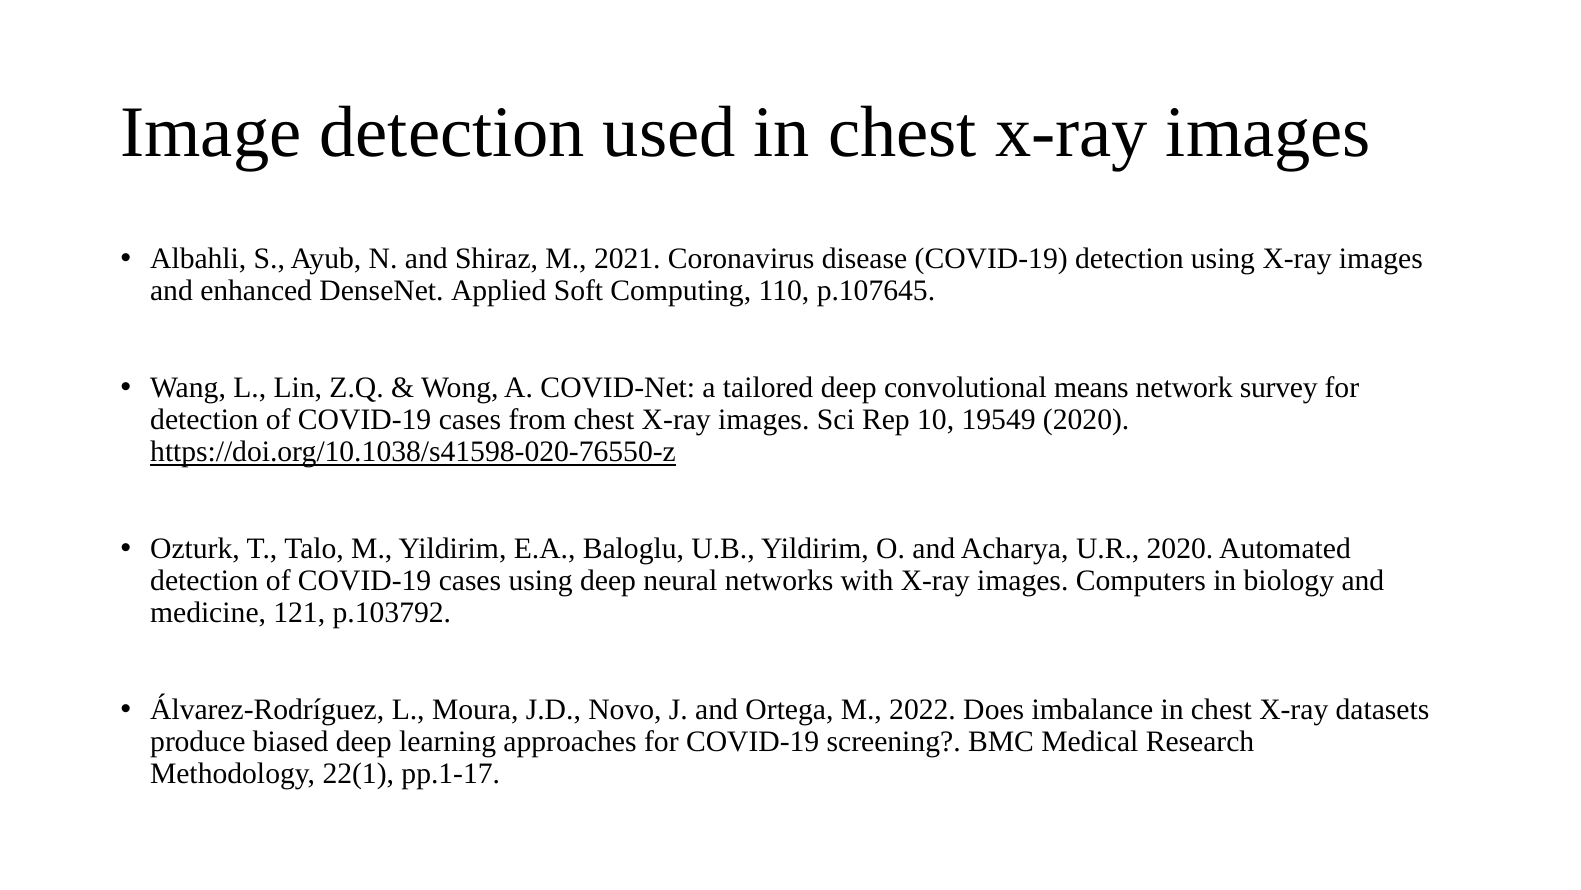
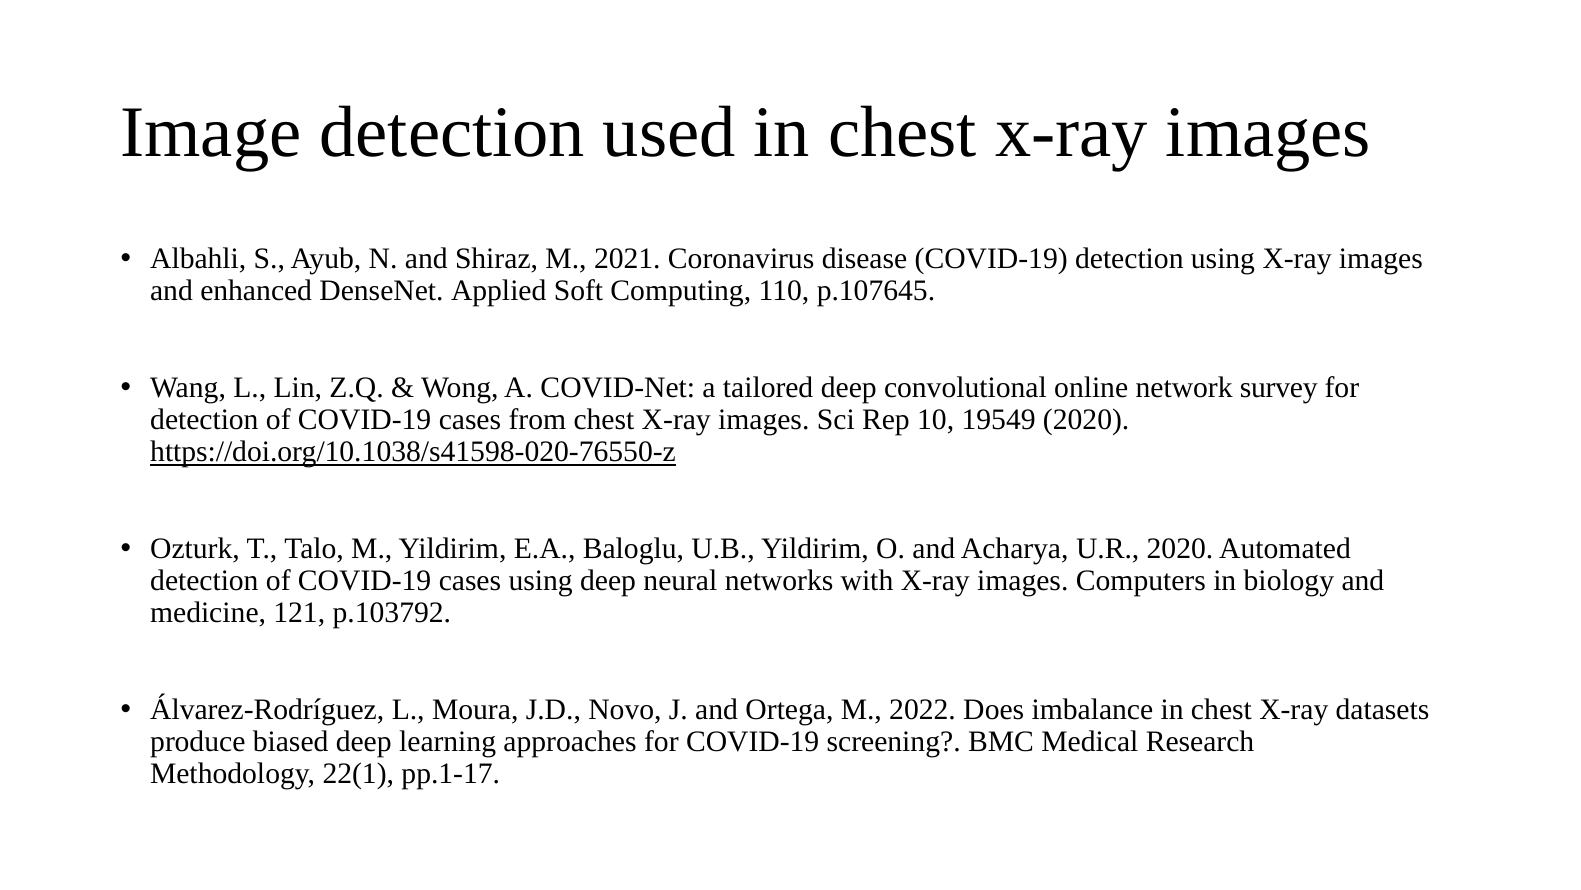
means: means -> online (1091, 387)
